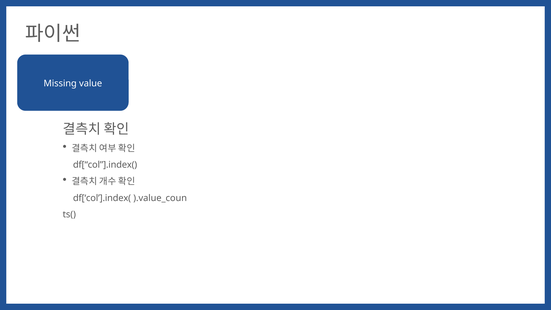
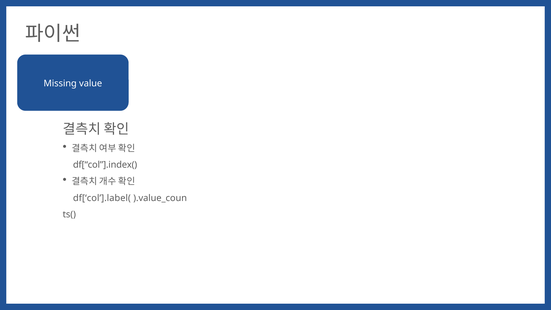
df[‘col’].index(: df[‘col’].index( -> df[‘col’].label( (102, 198)
